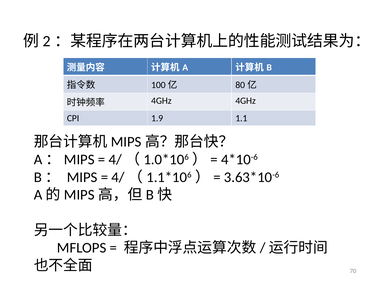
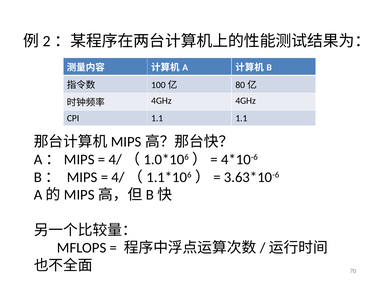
CPI 1.9: 1.9 -> 1.1 (157, 118)
